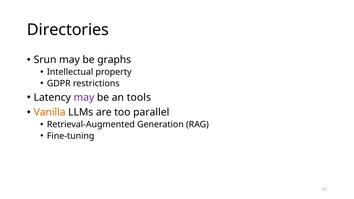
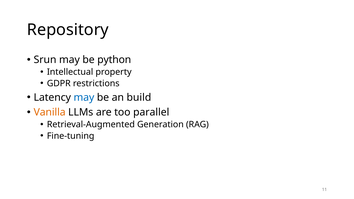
Directories: Directories -> Repository (68, 30)
graphs: graphs -> python (114, 60)
may colour: purple -> blue (84, 97)
tools: tools -> build (139, 97)
